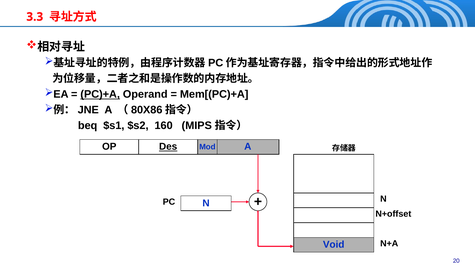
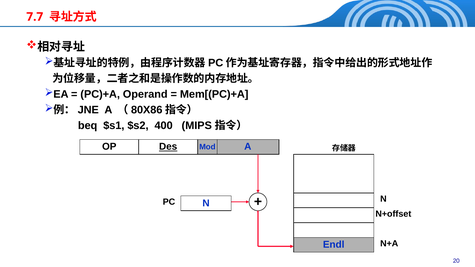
3.3: 3.3 -> 7.7 (35, 17)
PC)+A underline: present -> none (100, 94)
160: 160 -> 400 (164, 126)
Void: Void -> Endl (334, 245)
